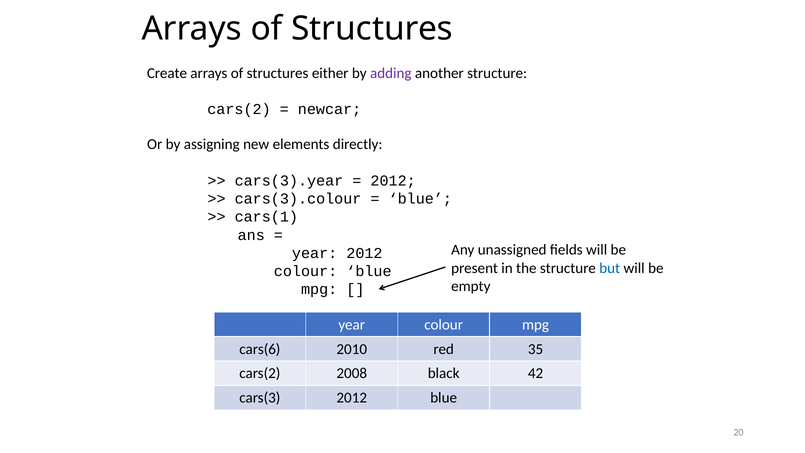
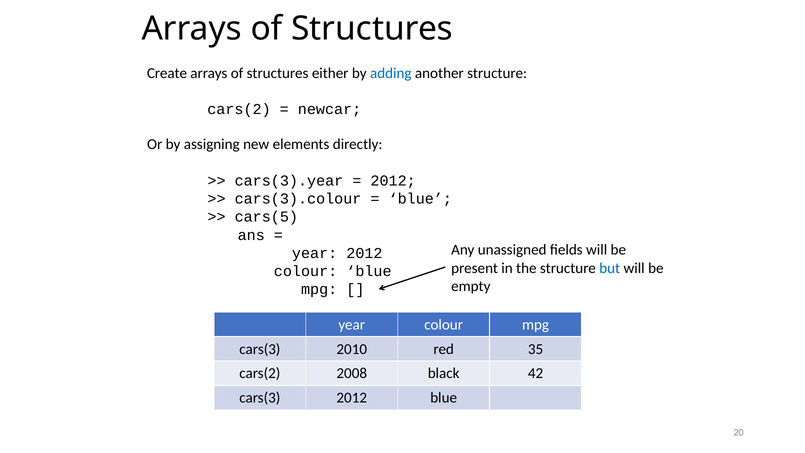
adding colour: purple -> blue (391, 73)
cars(1: cars(1 -> cars(5 (266, 217)
cars(6: cars(6 -> cars(3 (260, 349)
